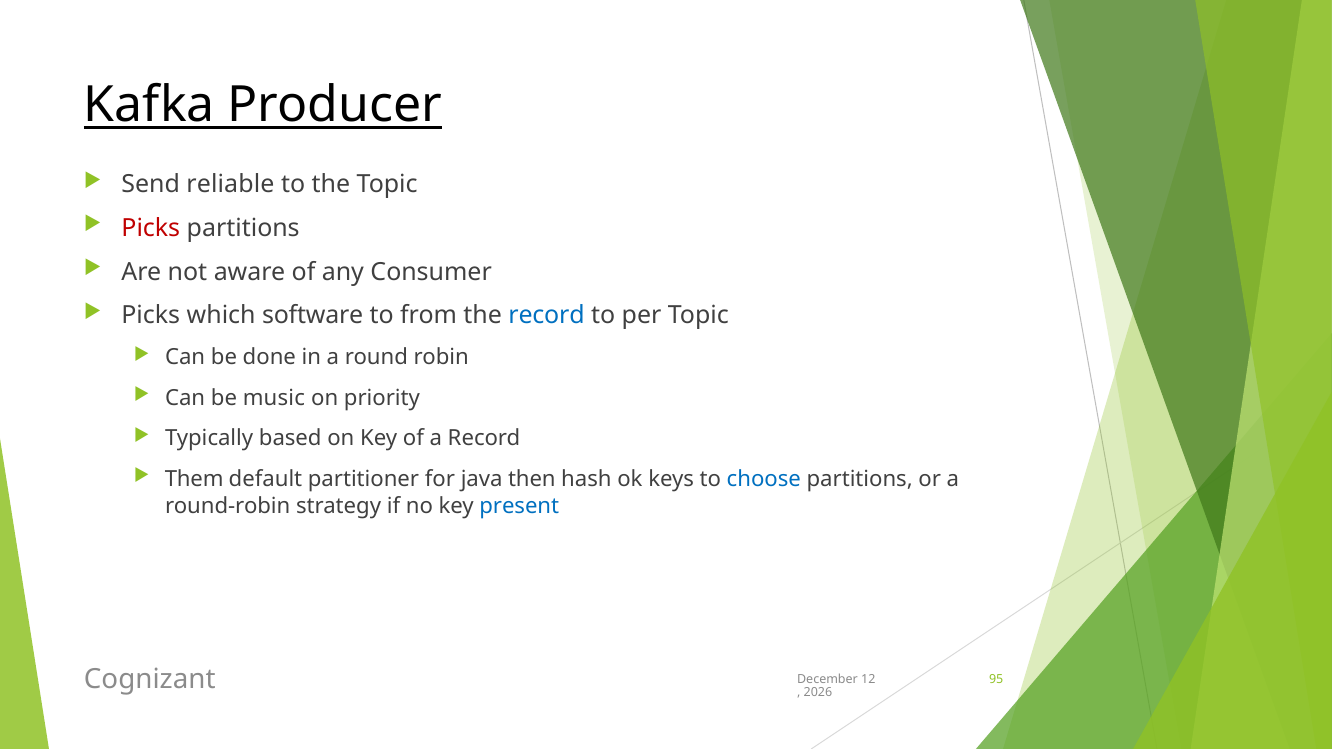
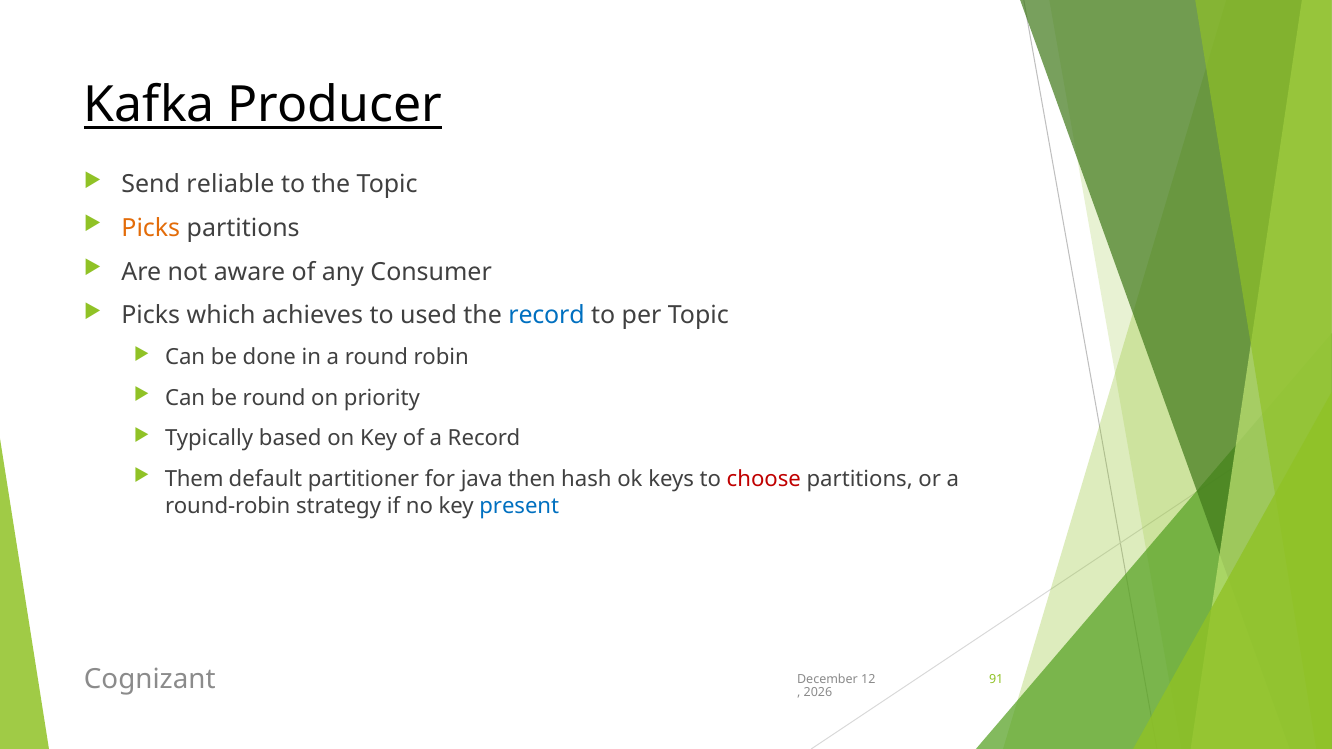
Picks colour: red -> orange (151, 228)
software: software -> achieves (313, 316)
from: from -> used (429, 316)
be music: music -> round (274, 398)
choose colour: blue -> red (764, 479)
95: 95 -> 91 (996, 680)
